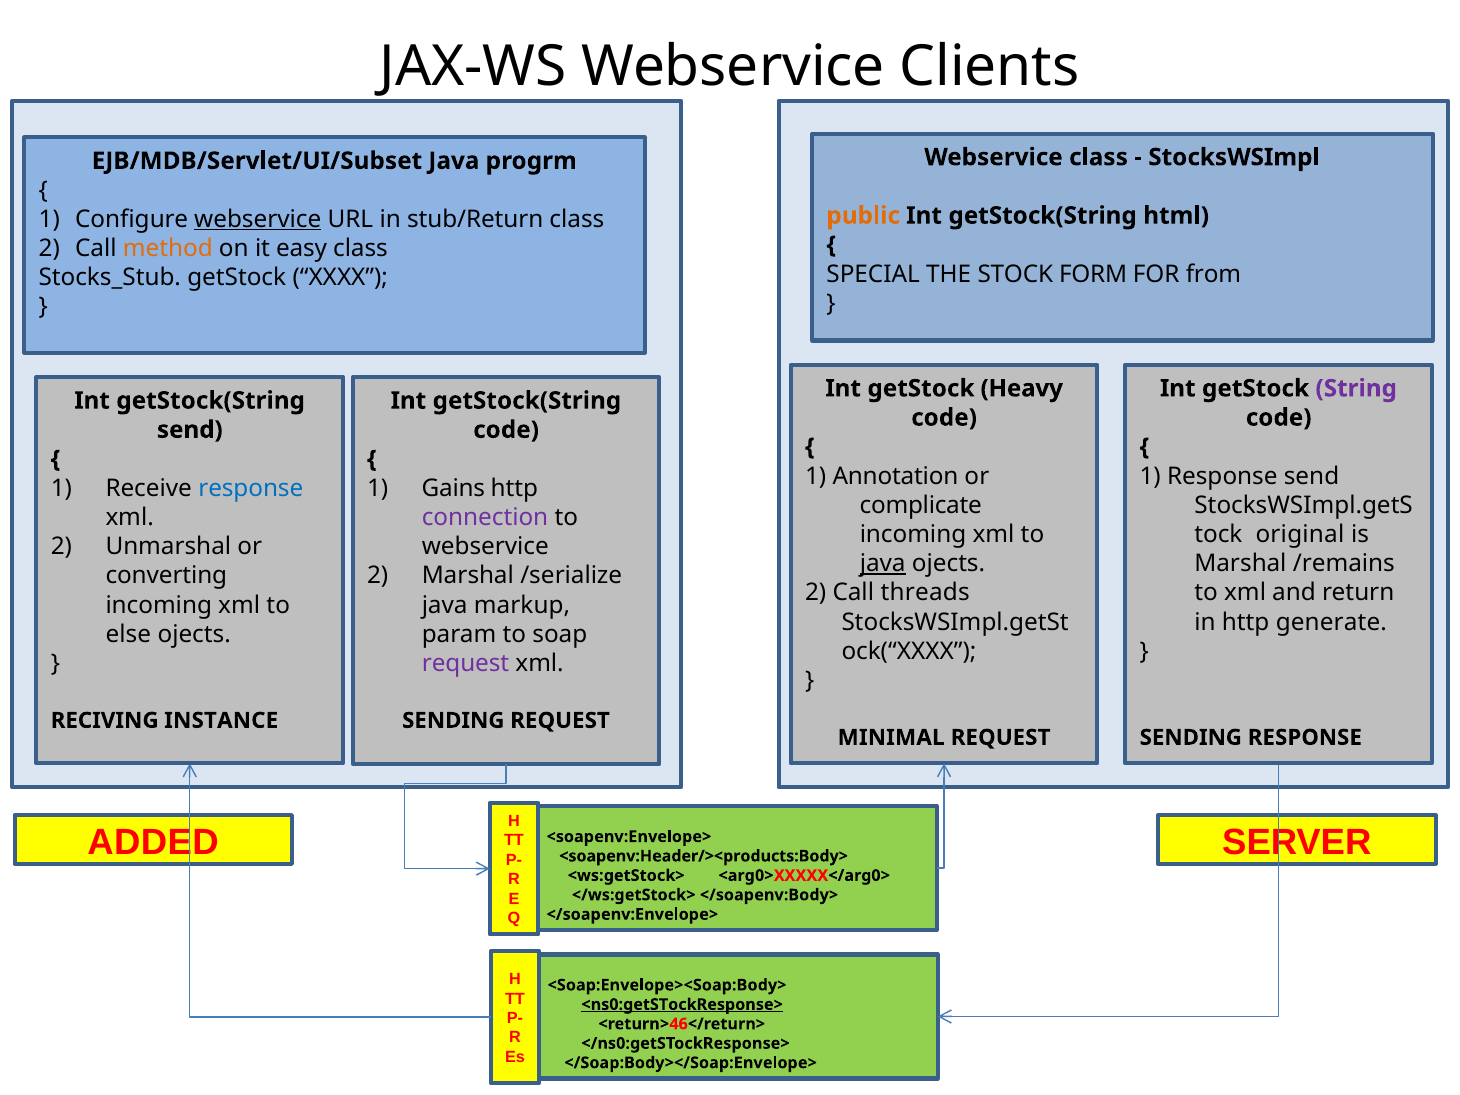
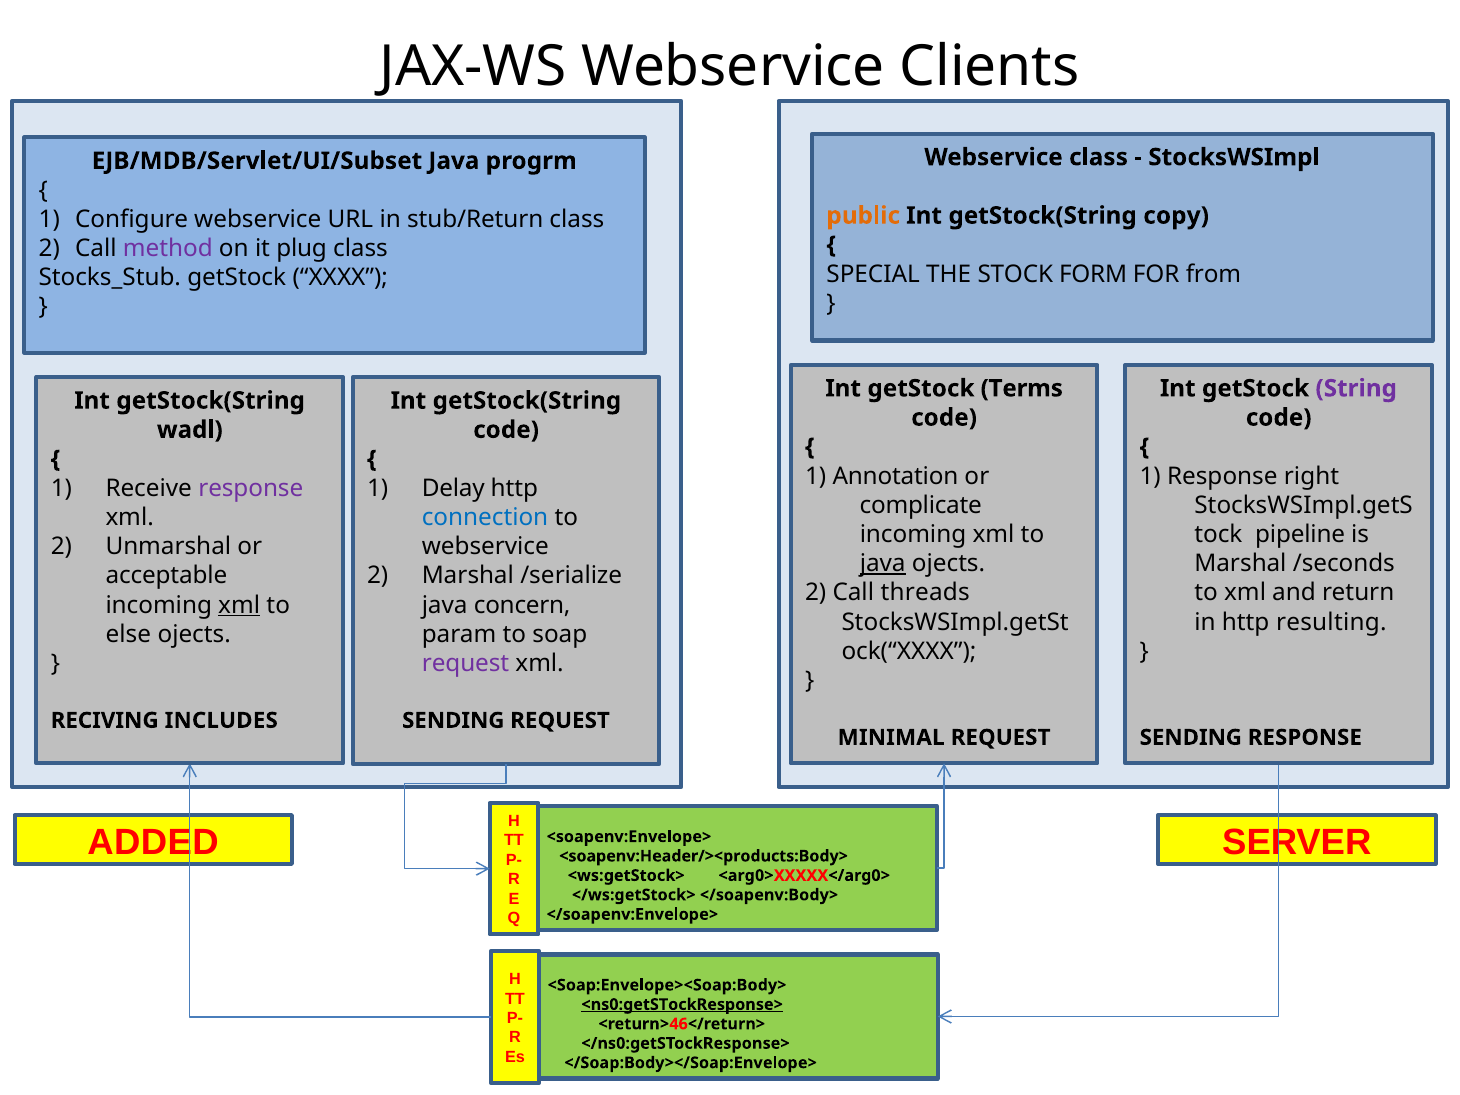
html: html -> copy (1176, 216)
webservice underline: present -> none (258, 219)
method colour: orange -> purple (168, 248)
easy: easy -> plug (302, 248)
Heavy: Heavy -> Terms (1022, 388)
send: send -> wadl (190, 430)
Response send: send -> right (1311, 476)
response colour: blue -> purple (251, 488)
Gains: Gains -> Delay (453, 488)
connection colour: purple -> blue (485, 517)
original: original -> pipeline (1300, 534)
/remains: /remains -> /seconds (1344, 564)
converting: converting -> acceptable (166, 576)
xml underline: none -> present (239, 605)
markup: markup -> concern (522, 605)
generate: generate -> resulting (1331, 622)
INSTANCE: INSTANCE -> INCLUDES (221, 720)
